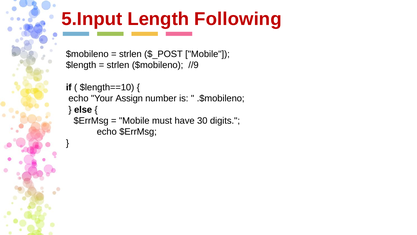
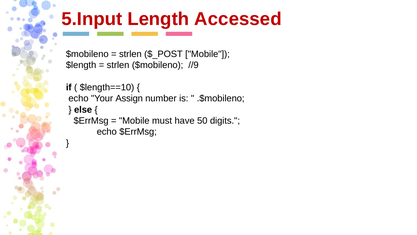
Following: Following -> Accessed (238, 19)
30: 30 -> 50 (202, 121)
